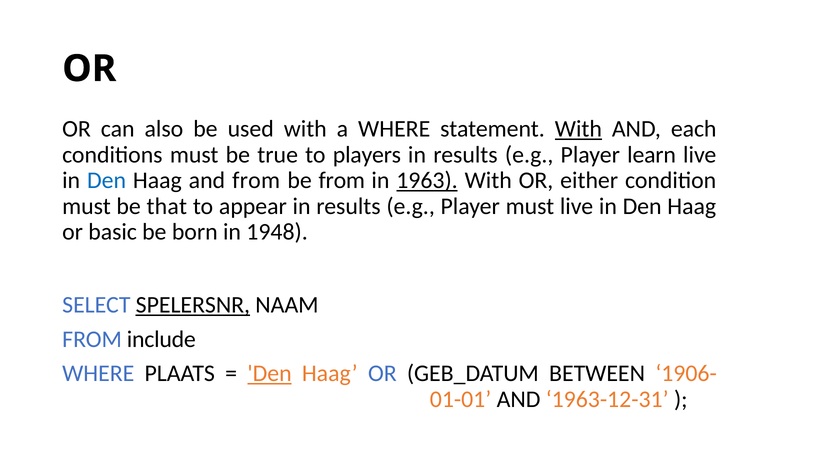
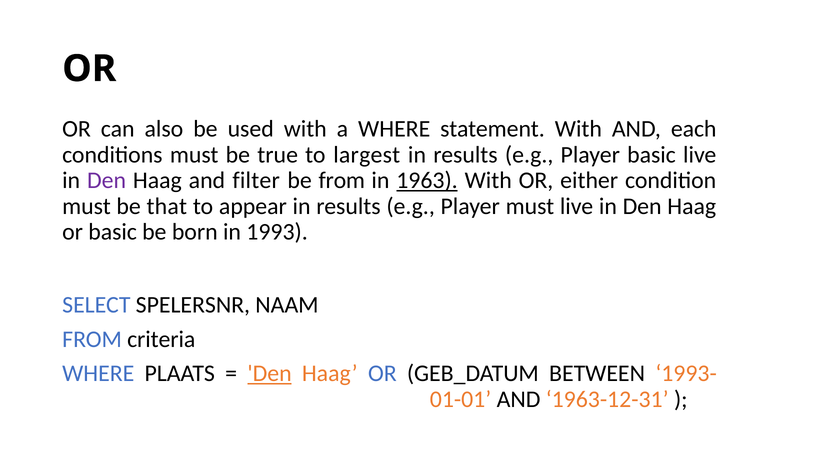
With underline: present -> none (578, 129)
players: players -> largest (367, 155)
Player learn: learn -> basic (652, 155)
Den colour: blue -> purple (107, 180)
and from: from -> filter (256, 180)
1948: 1948 -> 1993 (277, 232)
SPELERSNR underline: present -> none (193, 305)
include: include -> criteria (161, 339)
1906-: 1906- -> 1993- (686, 373)
